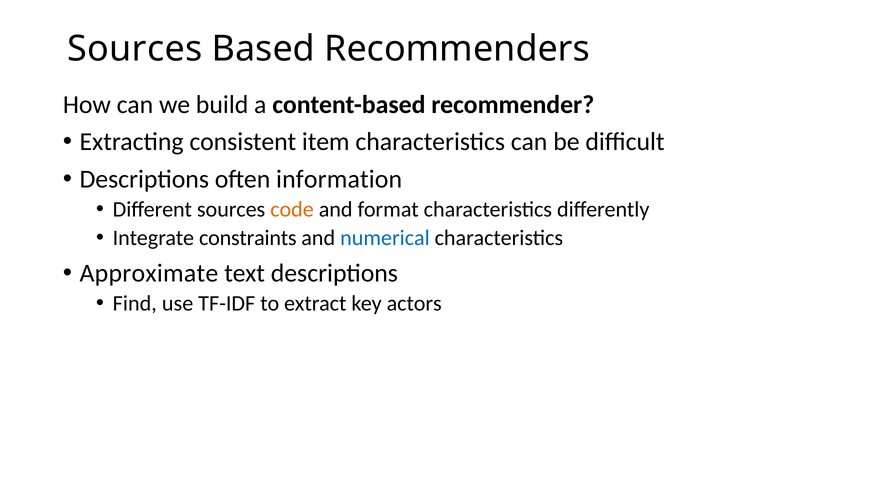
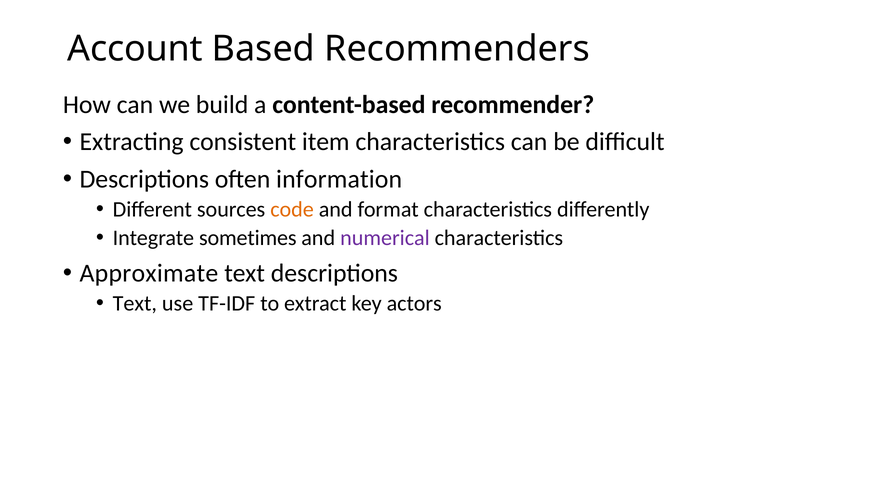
Sources: Sources -> Account (135, 49)
constraints: constraints -> sometimes (248, 238)
numerical colour: blue -> purple (385, 238)
Find: Find -> Text (135, 303)
